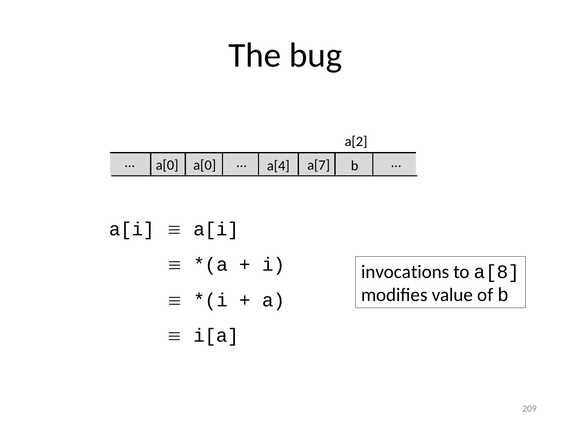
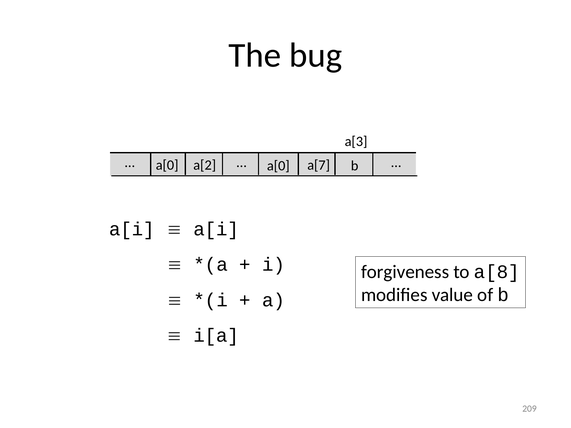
a[2: a[2 -> a[3 (356, 141)
a[4: a[4 -> a[0 (278, 166)
a[0 a[0: a[0 -> a[2 (205, 165)
invocations: invocations -> forgiveness (405, 272)
